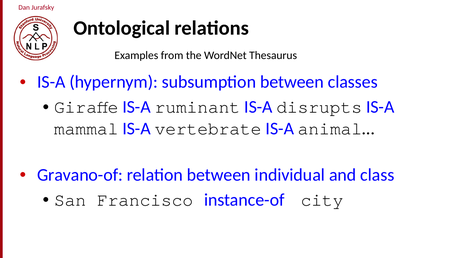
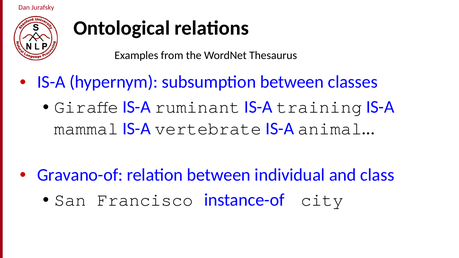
disrupts: disrupts -> training (319, 107)
